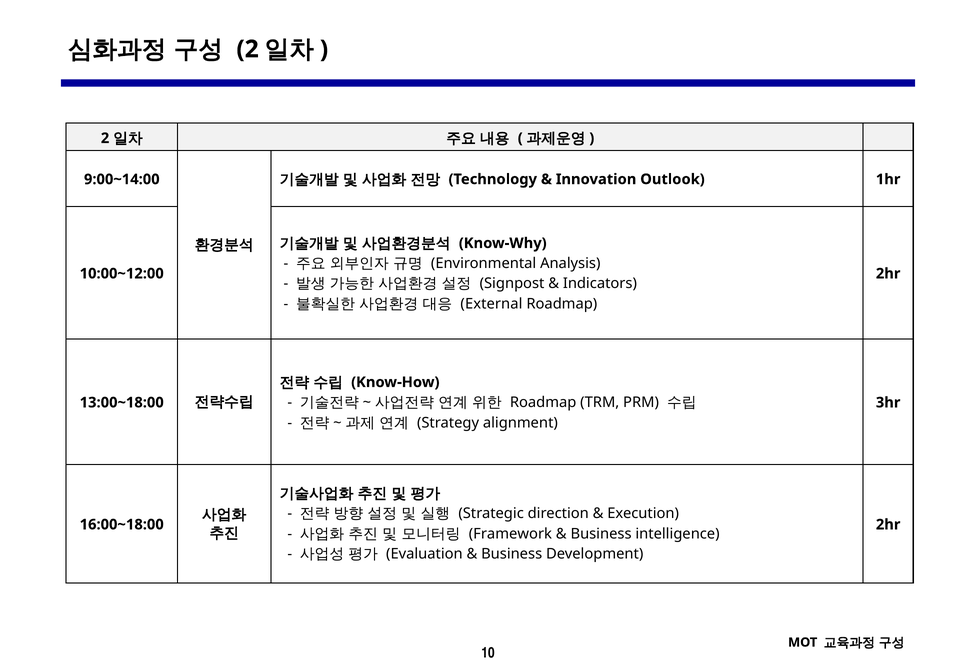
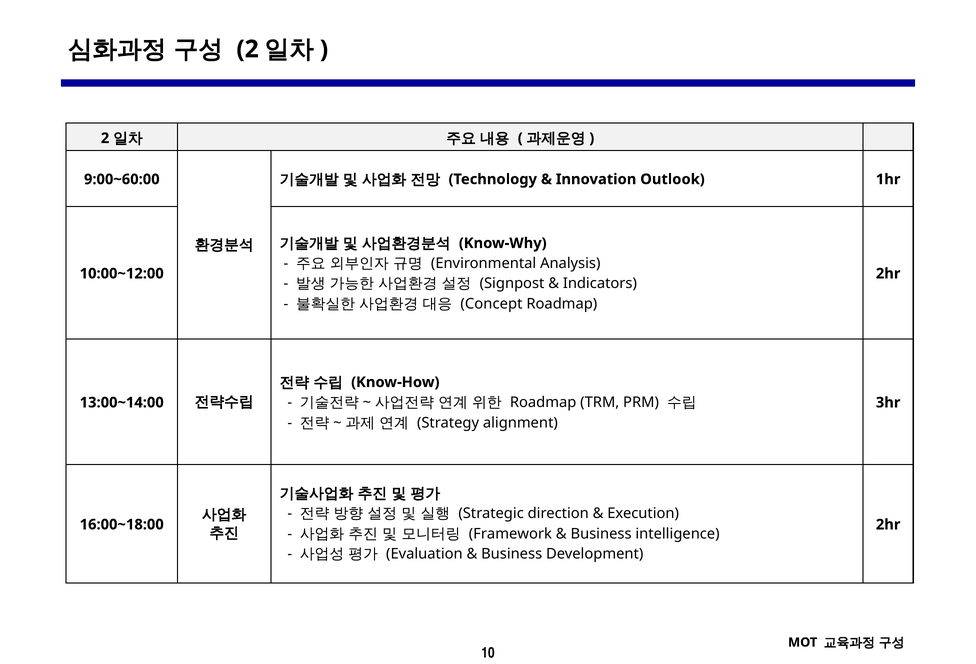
9:00~14:00: 9:00~14:00 -> 9:00~60:00 (122, 179)
External: External -> Concept (491, 304)
13:00~18:00: 13:00~18:00 -> 13:00~14:00 (122, 403)
